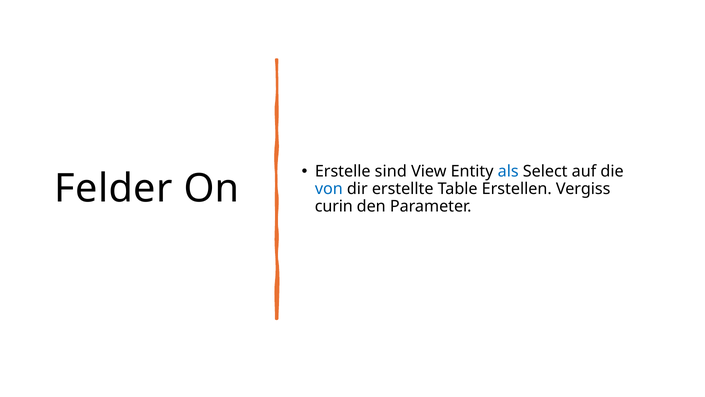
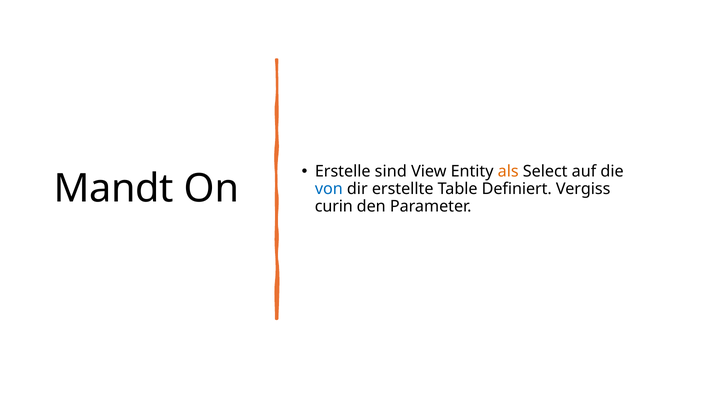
als colour: blue -> orange (508, 171)
Felder: Felder -> Mandt (114, 189)
Erstellen: Erstellen -> Definiert (517, 189)
